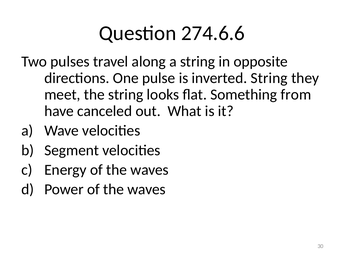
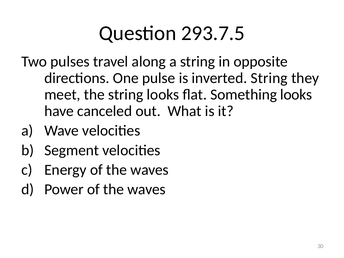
274.6.6: 274.6.6 -> 293.7.5 (213, 33)
Something from: from -> looks (296, 95)
